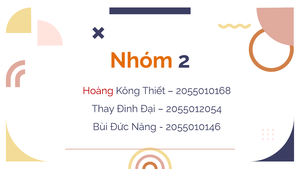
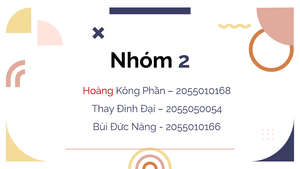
Nhóm colour: orange -> black (141, 60)
Thiết: Thiết -> Phần (154, 91)
2055012054: 2055012054 -> 2055050054 (194, 109)
2055010146: 2055010146 -> 2055010166 (193, 127)
